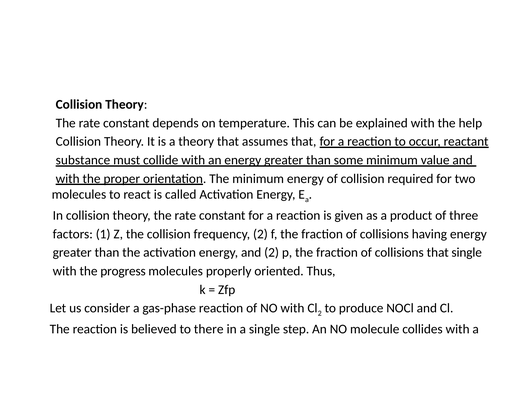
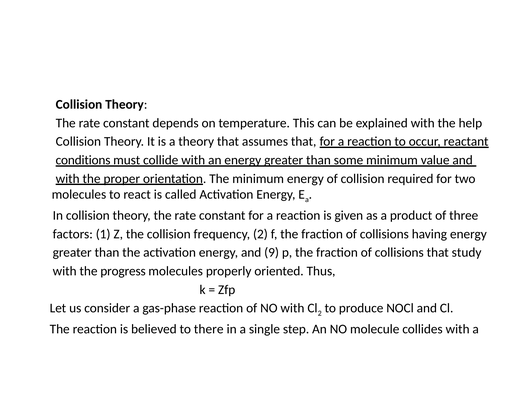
substance: substance -> conditions (83, 160)
and 2: 2 -> 9 (272, 252)
that single: single -> study (467, 252)
